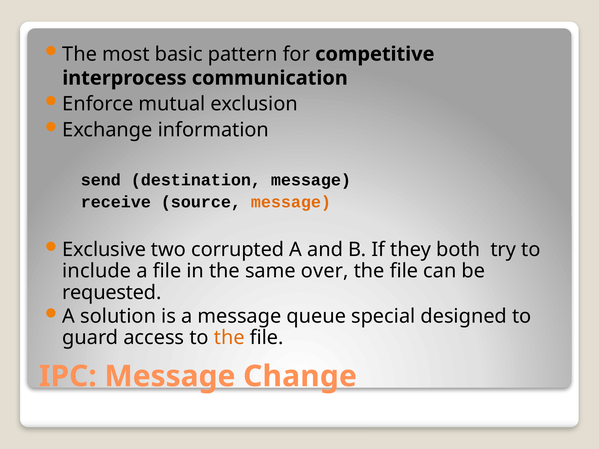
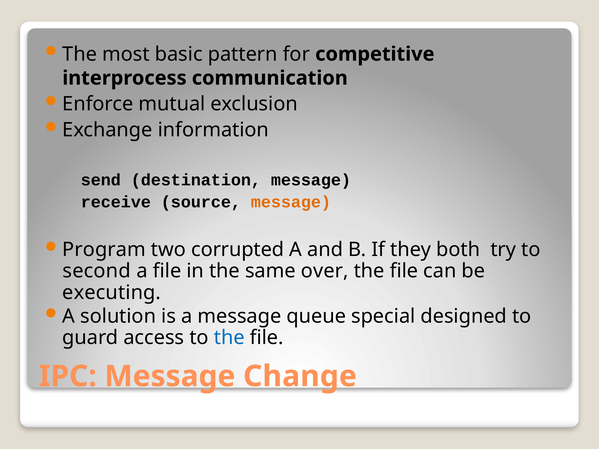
Exclusive: Exclusive -> Program (104, 250)
include: include -> second (97, 271)
requested: requested -> executing (112, 293)
the colour: orange -> blue (229, 338)
